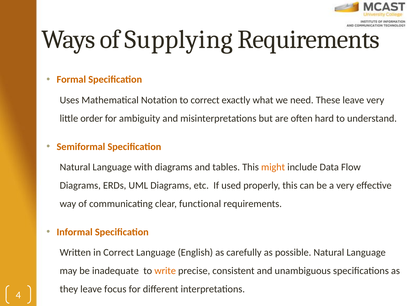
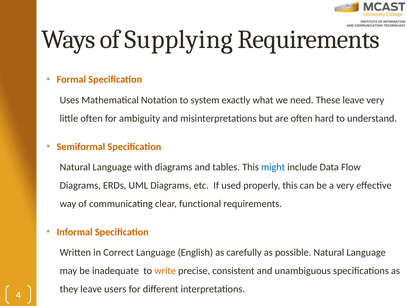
to correct: correct -> system (205, 100)
little order: order -> often (92, 118)
might colour: orange -> blue (273, 167)
focus: focus -> users (115, 288)
